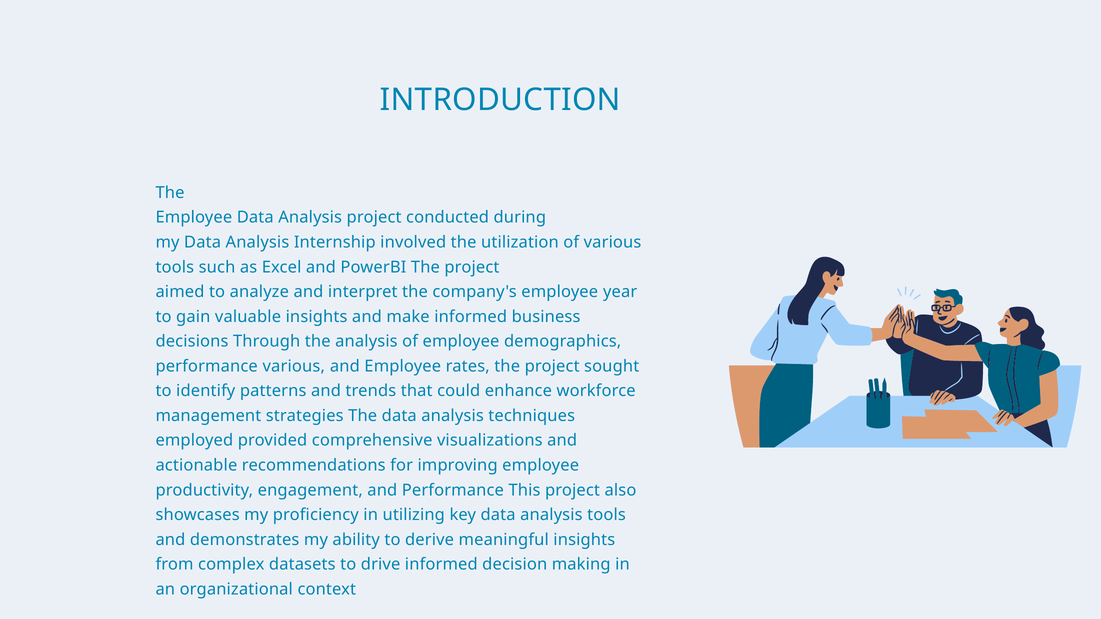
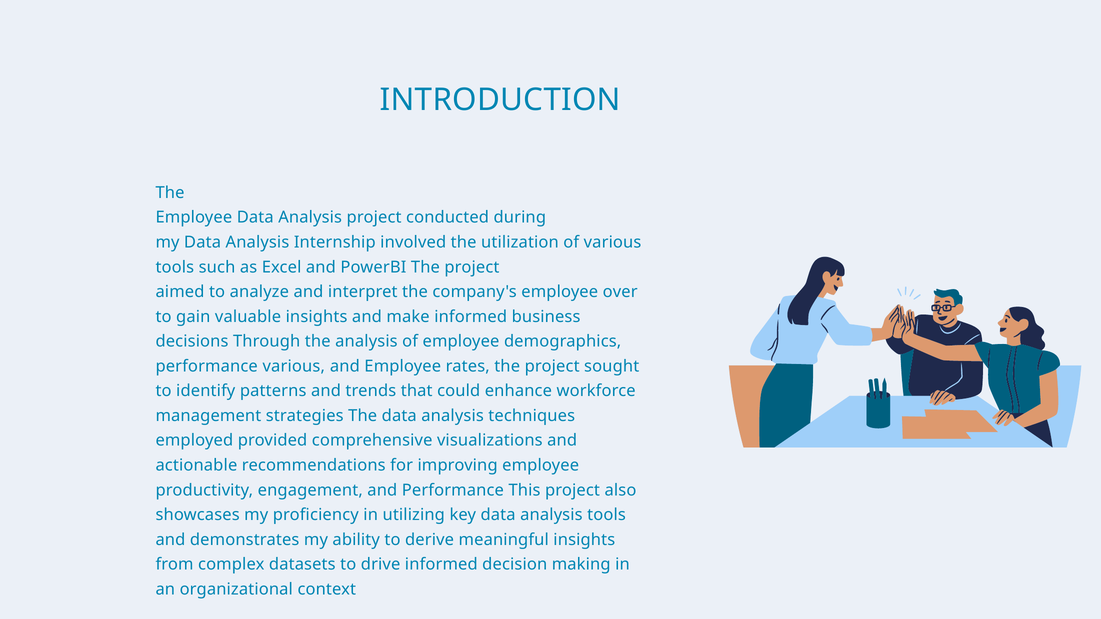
year: year -> over (620, 292)
